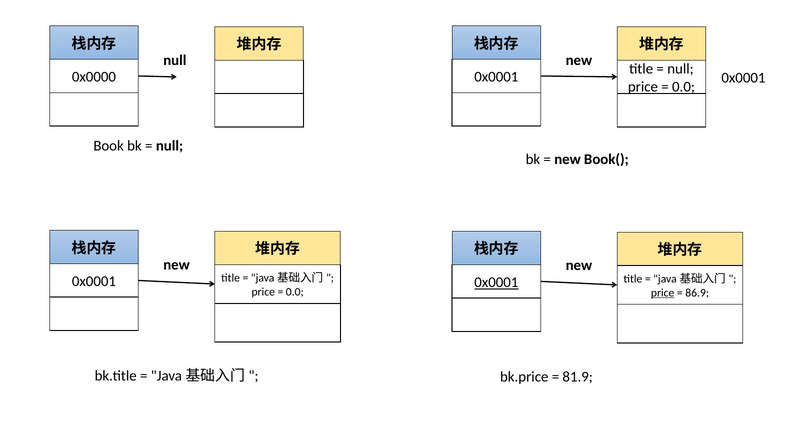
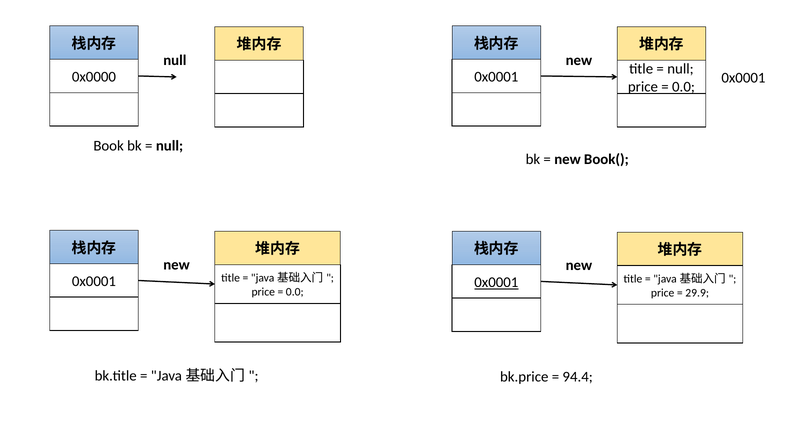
price underline: present -> none (663, 293)
86.9: 86.9 -> 29.9 (697, 293)
81.9: 81.9 -> 94.4 (578, 377)
